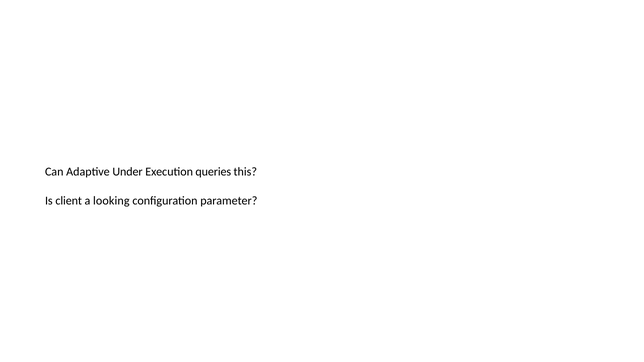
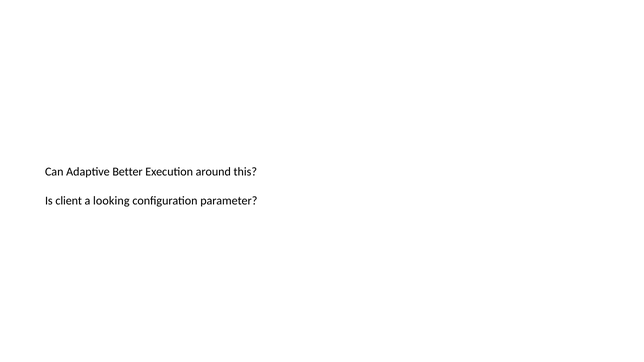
Under: Under -> Better (128, 172)
queries: queries -> around (213, 172)
